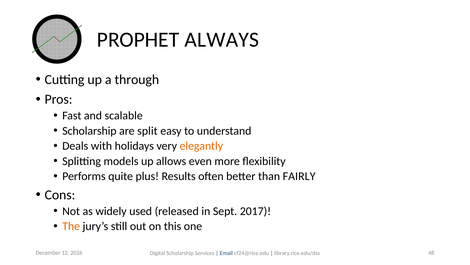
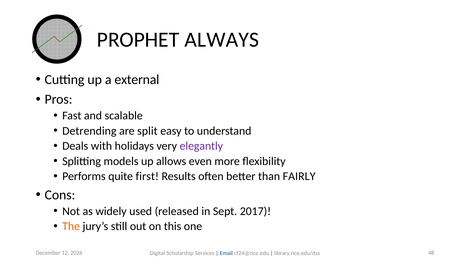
through: through -> external (137, 79)
Scholarship: Scholarship -> Detrending (89, 131)
elegantly colour: orange -> purple (201, 146)
plus: plus -> first (147, 176)
